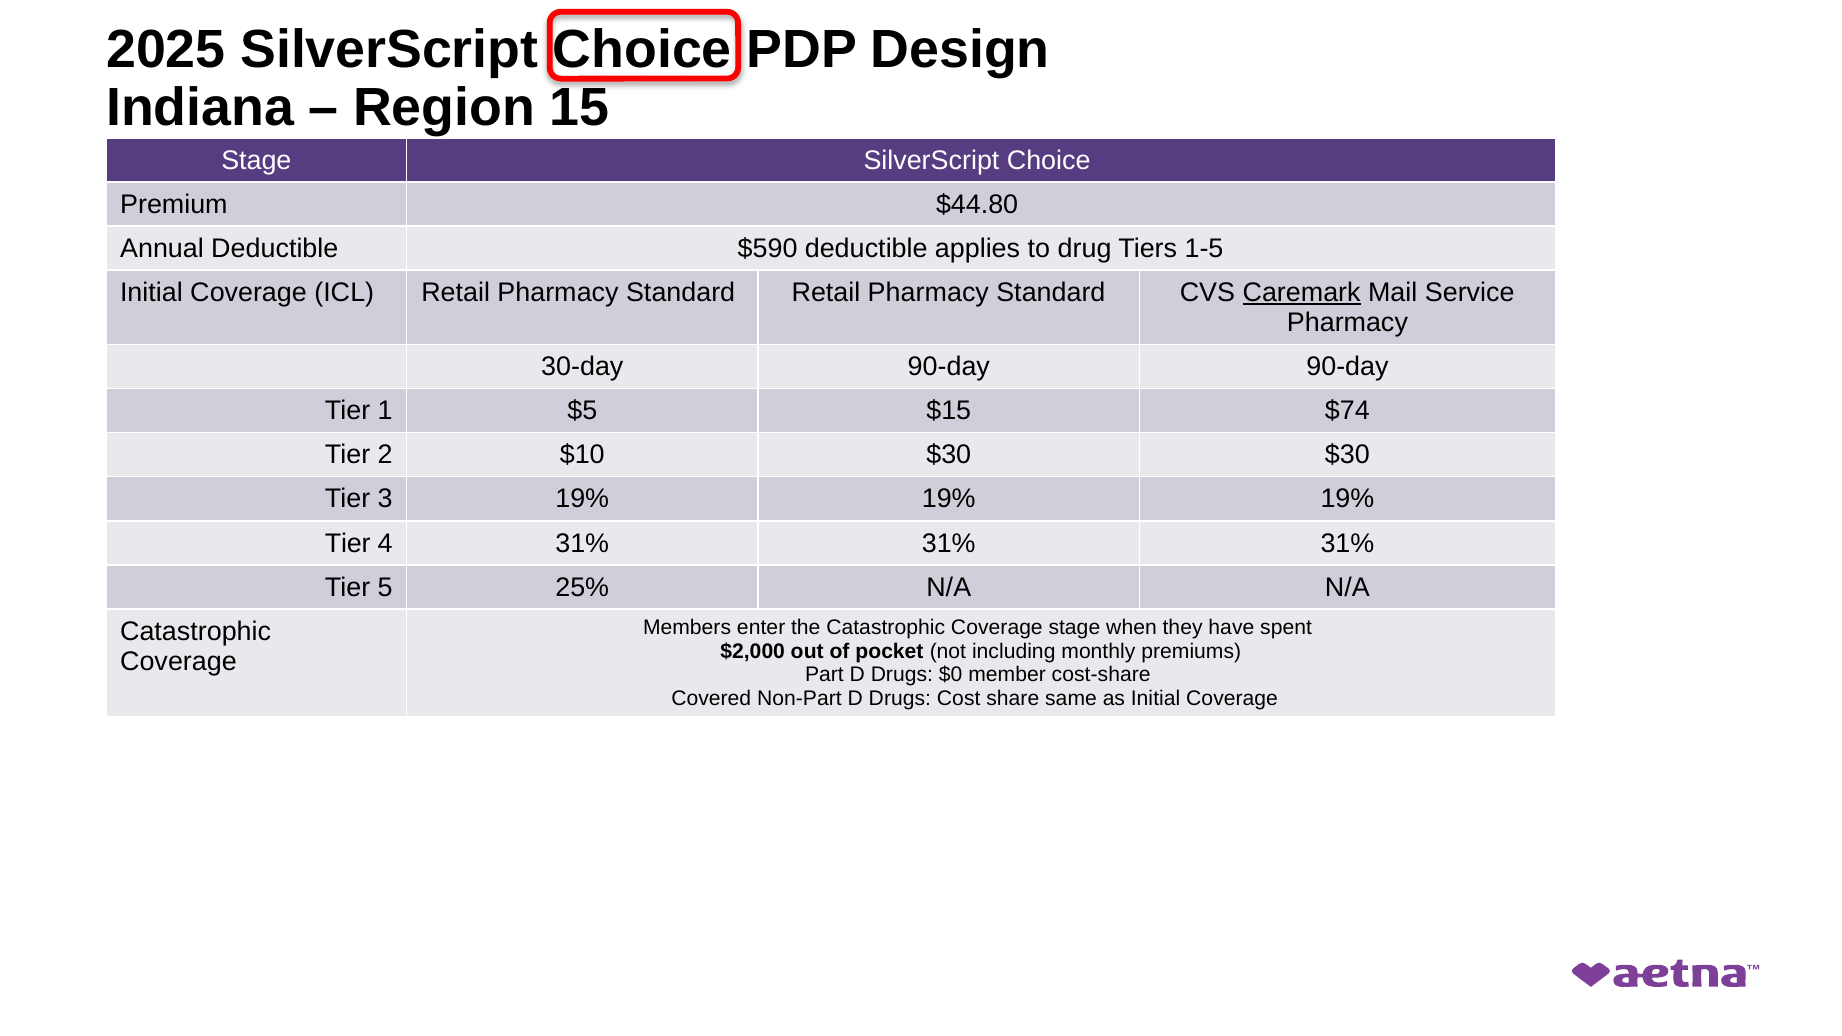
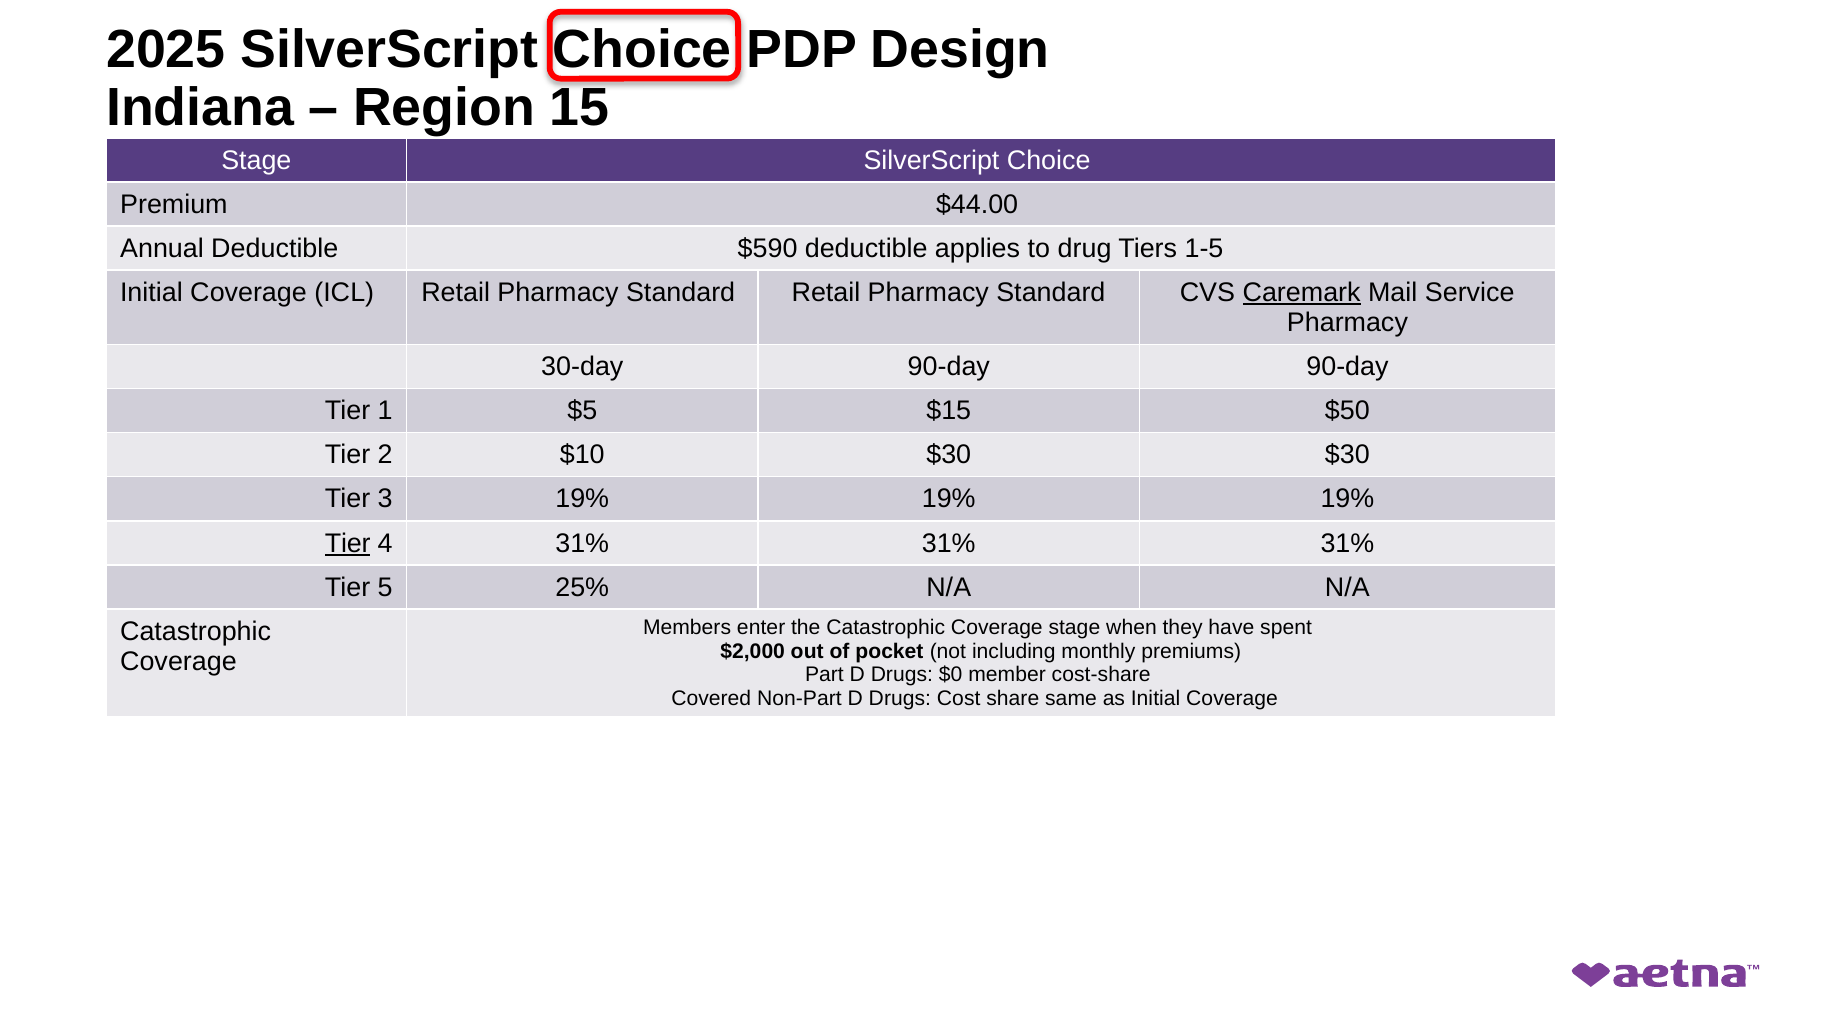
$44.80: $44.80 -> $44.00 (977, 205)
$74: $74 -> $50 (1347, 411)
Tier underline: none -> present (348, 543)
